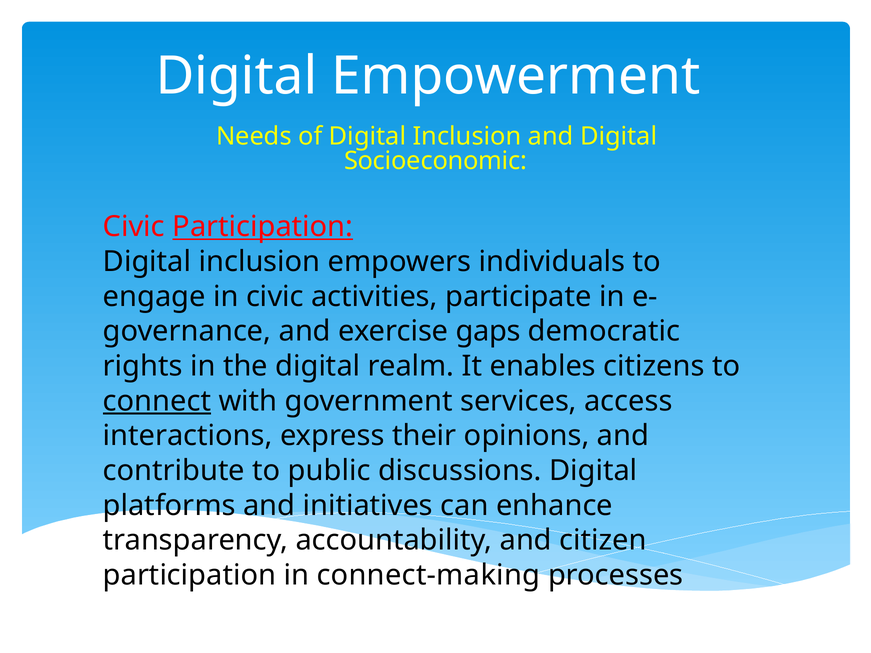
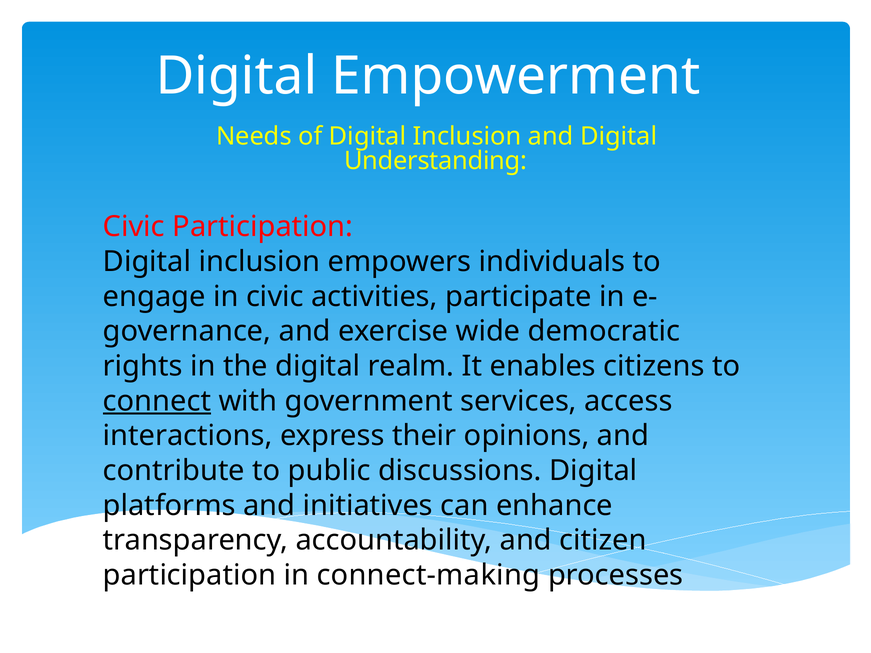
Socioeconomic: Socioeconomic -> Understanding (436, 161)
Participation underline: present -> none (263, 227)
gaps: gaps -> wide (488, 331)
